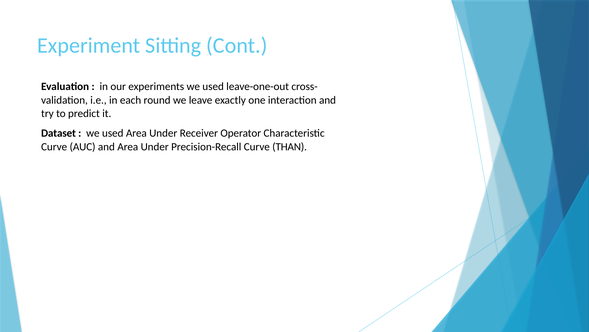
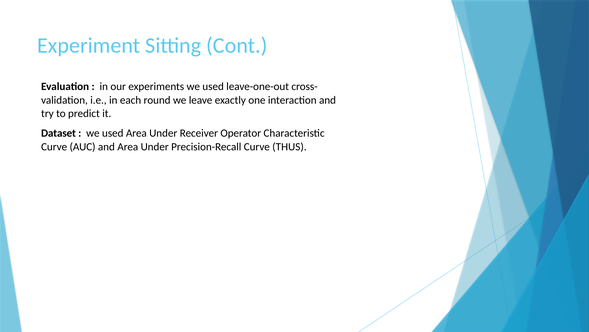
THAN: THAN -> THUS (290, 146)
